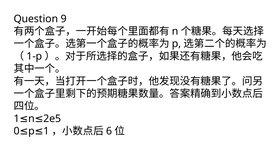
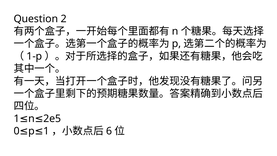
9: 9 -> 2 (64, 19)
